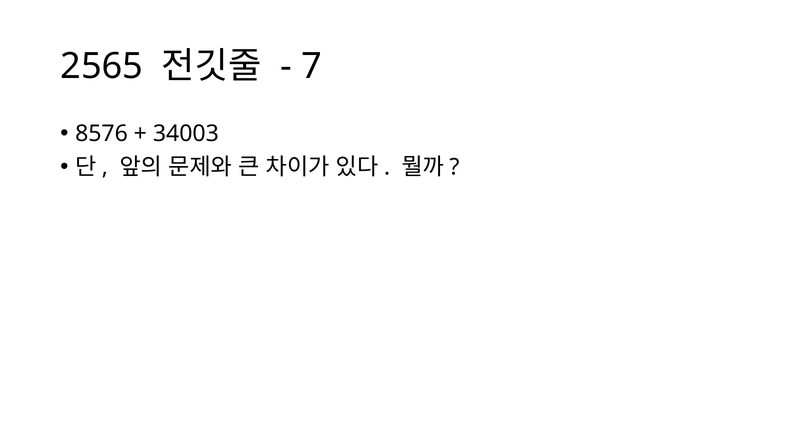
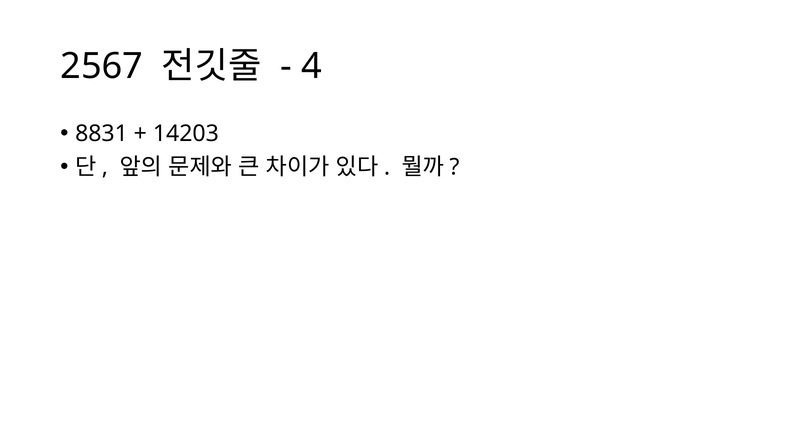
2565: 2565 -> 2567 (102, 66)
7: 7 -> 4 (312, 66)
8576: 8576 -> 8831 (101, 134)
34003: 34003 -> 14203 (186, 134)
